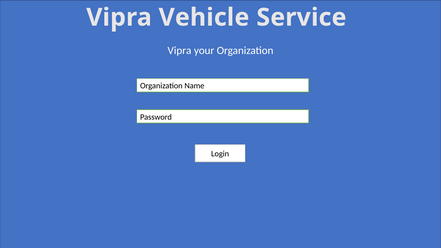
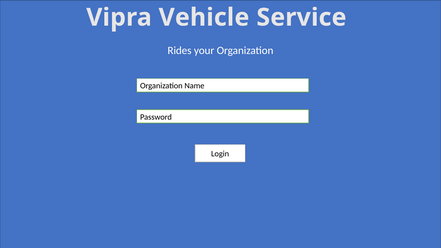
Vipra: Vipra -> Rides (180, 50)
